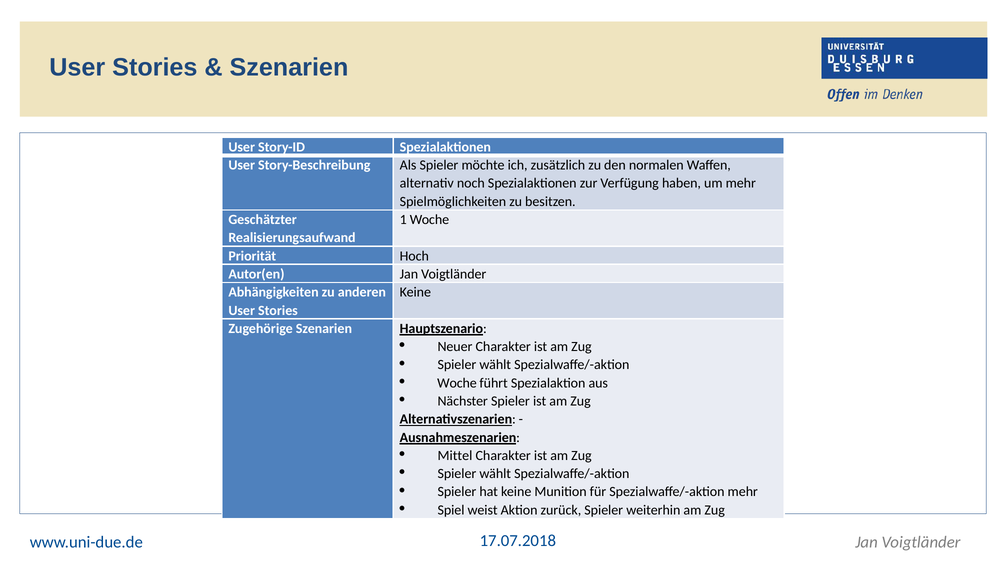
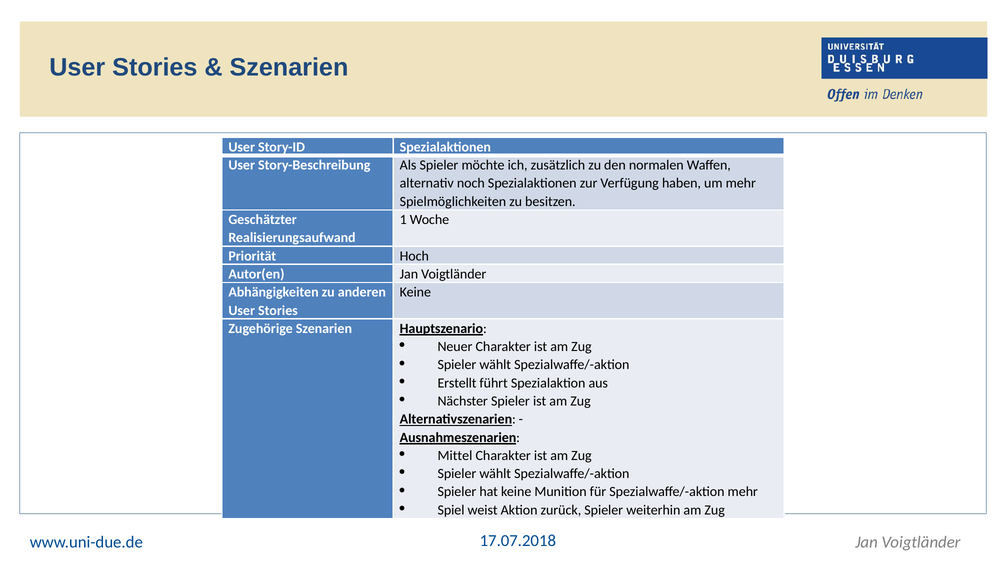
Woche: Woche -> Erstellt (457, 383)
